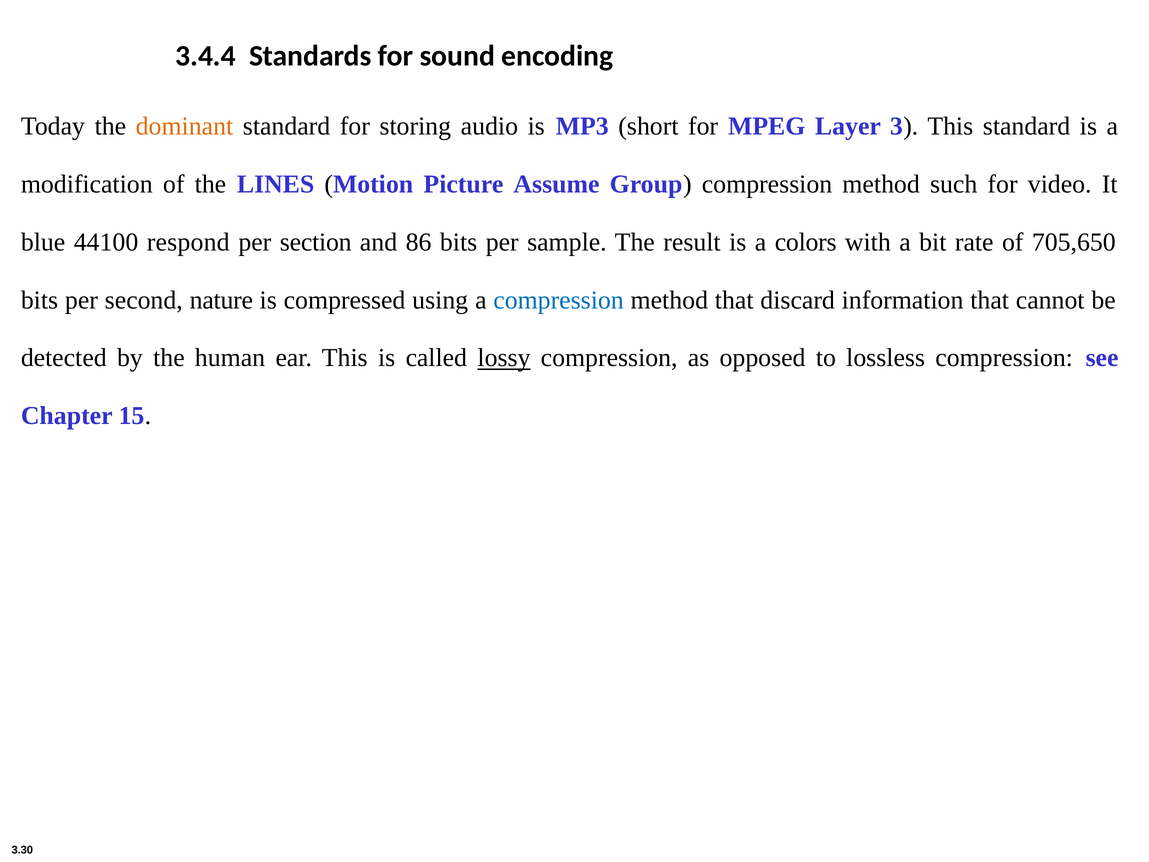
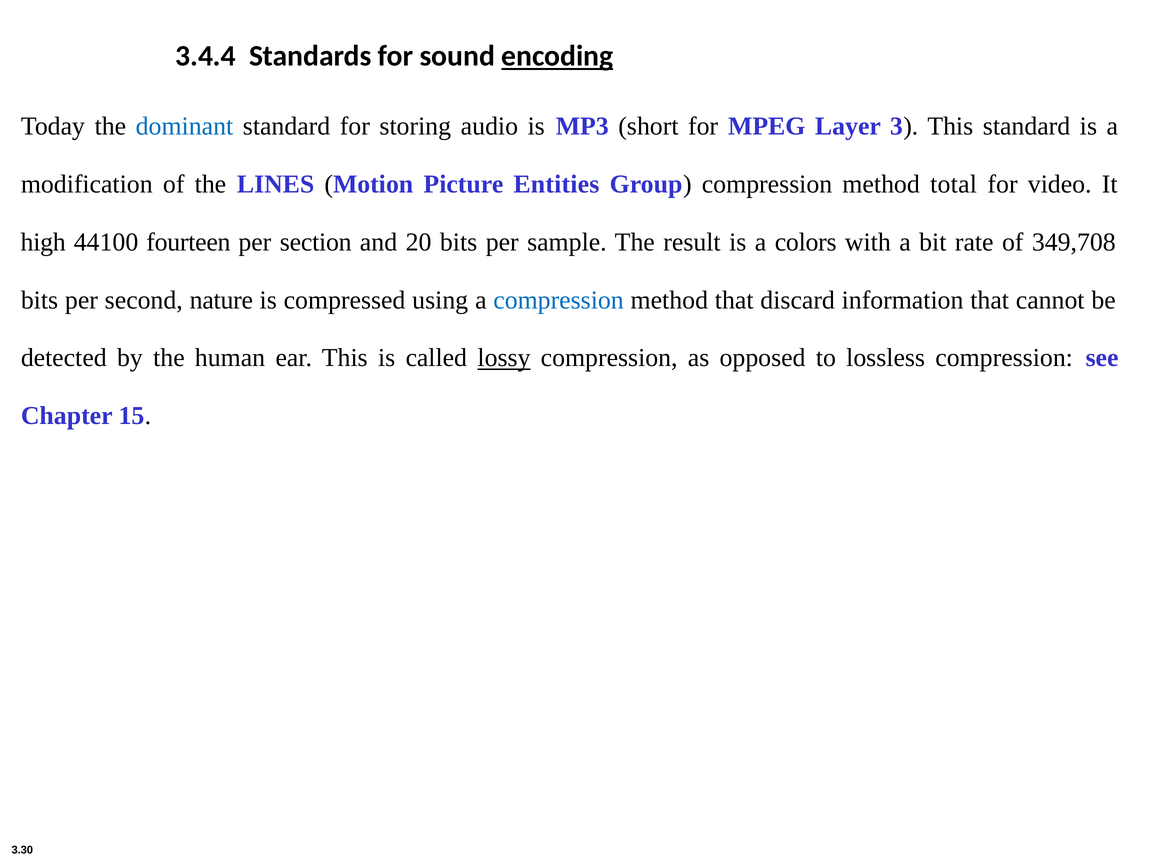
encoding underline: none -> present (557, 56)
dominant colour: orange -> blue (184, 126)
Assume: Assume -> Entities (556, 184)
such: such -> total (954, 184)
blue: blue -> high (43, 242)
respond: respond -> fourteen (188, 242)
86: 86 -> 20 (419, 242)
705,650: 705,650 -> 349,708 (1074, 242)
